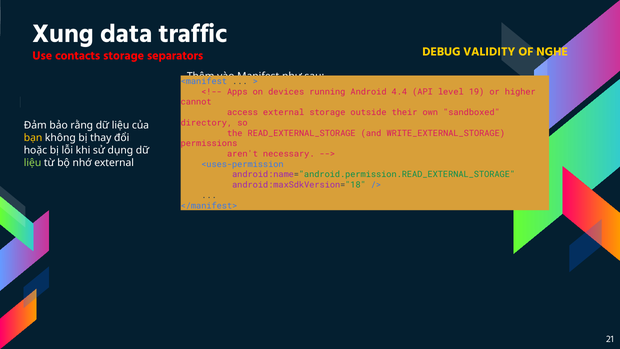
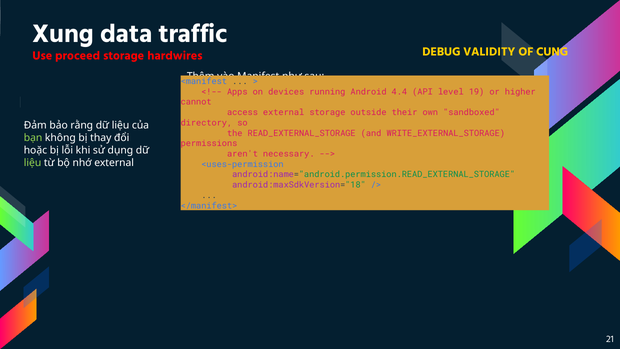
NGHE: NGHE -> CUNG (552, 52)
contacts: contacts -> proceed (78, 55)
separators: separators -> hardwires (175, 55)
bạn colour: yellow -> light green (33, 138)
